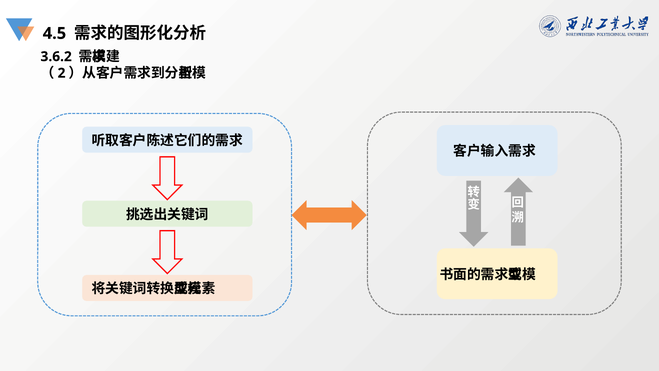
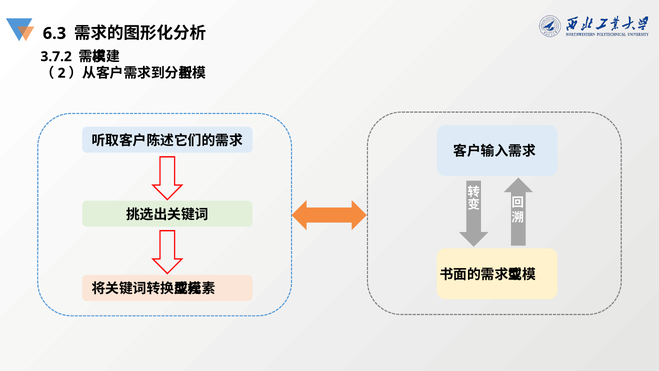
4.5: 4.5 -> 6.3 (54, 33)
3.6.2: 3.6.2 -> 3.7.2 (56, 57)
